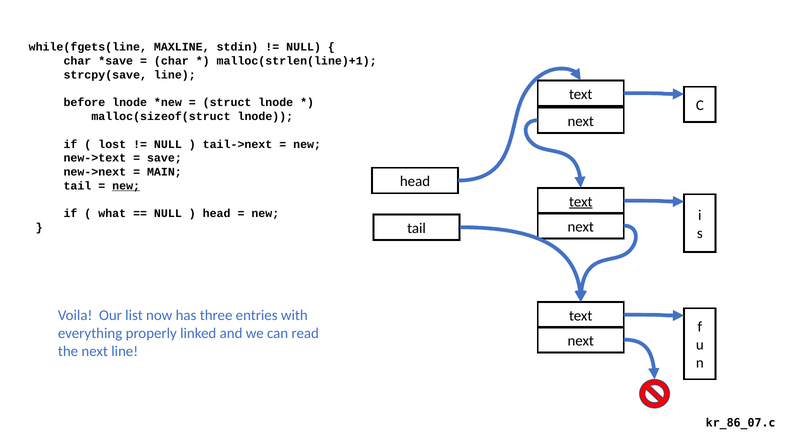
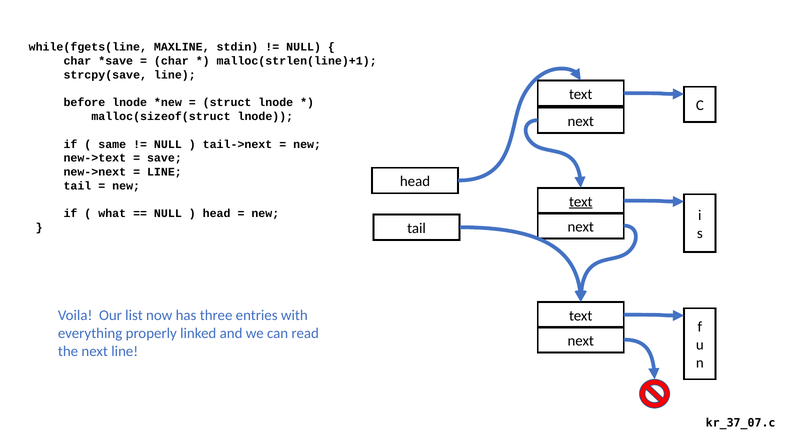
lost: lost -> same (112, 144)
MAIN: MAIN -> LINE (164, 172)
new underline: present -> none (126, 186)
kr_86_07.c: kr_86_07.c -> kr_37_07.c (741, 424)
